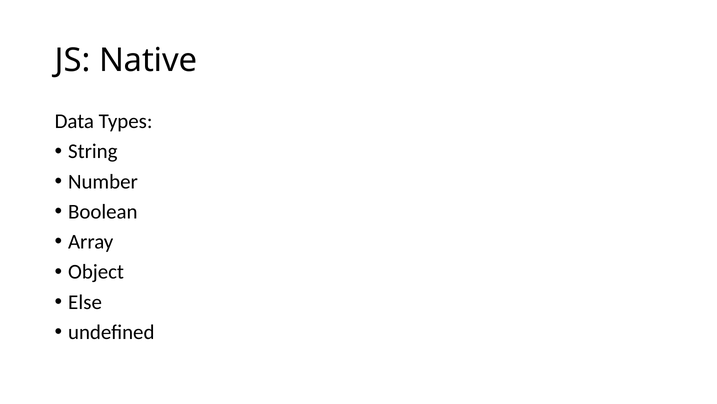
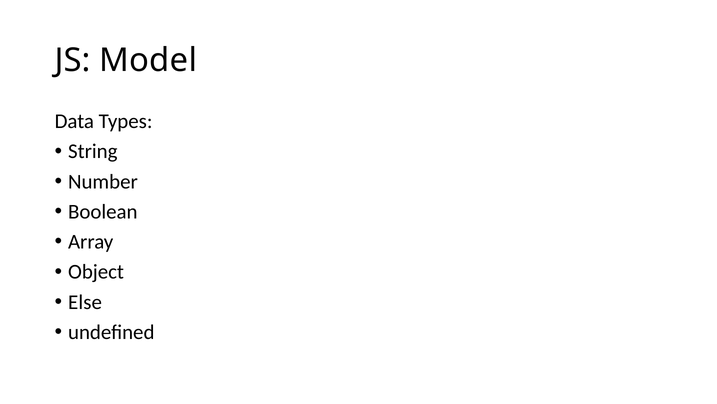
Native: Native -> Model (148, 60)
